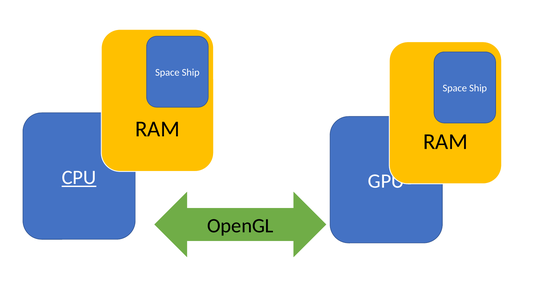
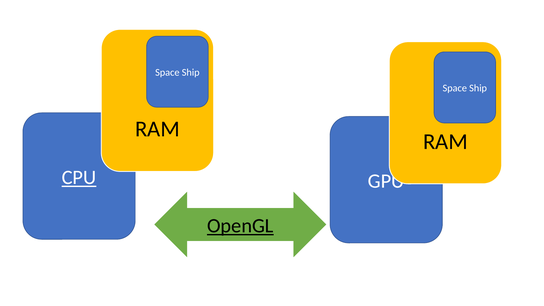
OpenGL underline: none -> present (240, 226)
